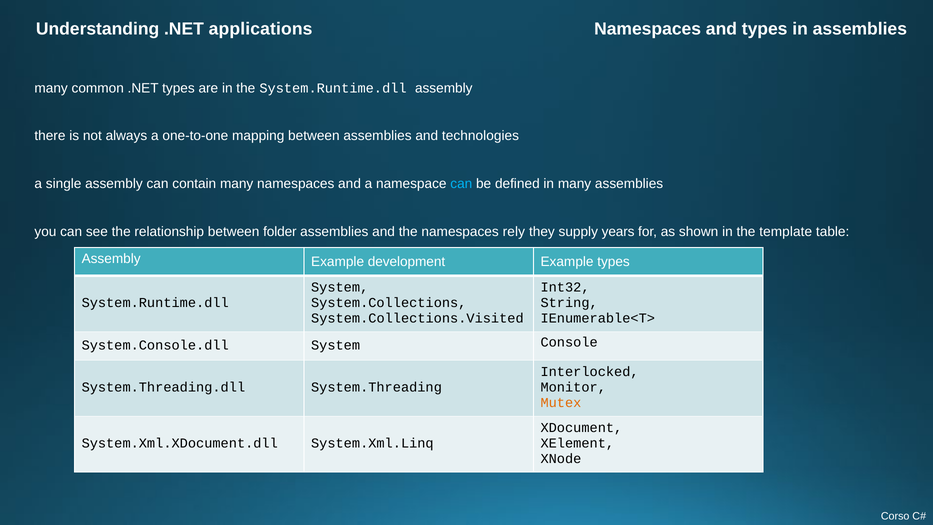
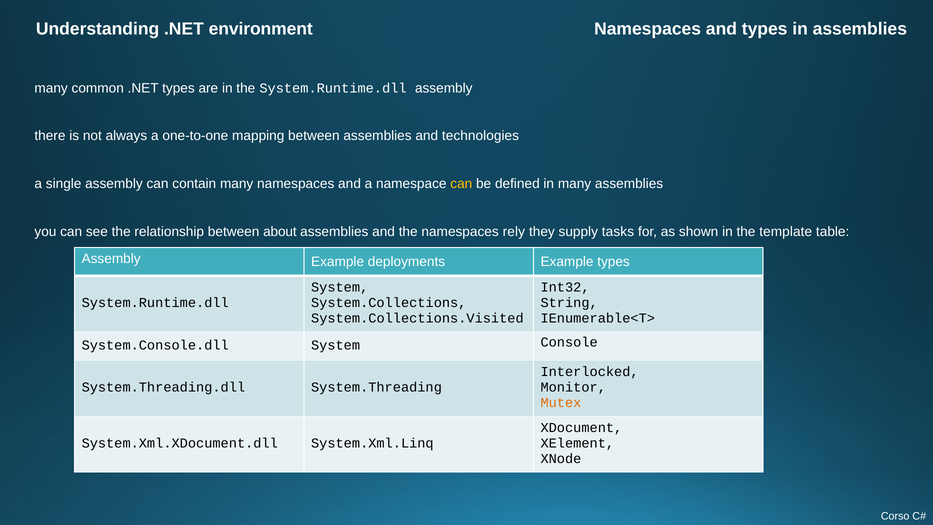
applications: applications -> environment (261, 29)
can colour: light blue -> yellow (461, 184)
folder: folder -> about (280, 231)
years: years -> tasks (618, 231)
development: development -> deployments (406, 262)
